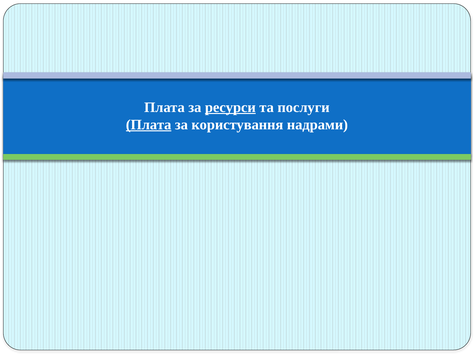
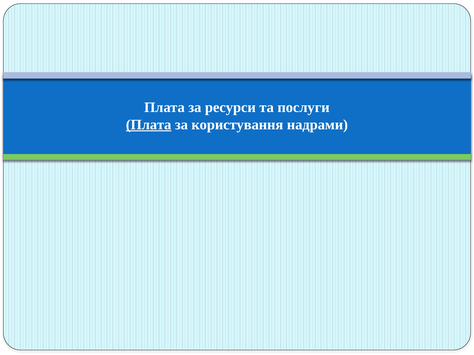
ресурси underline: present -> none (230, 107)
